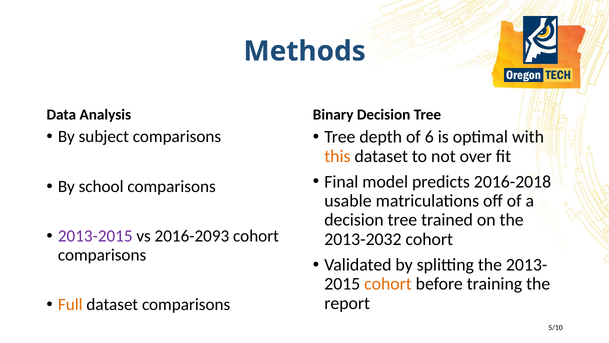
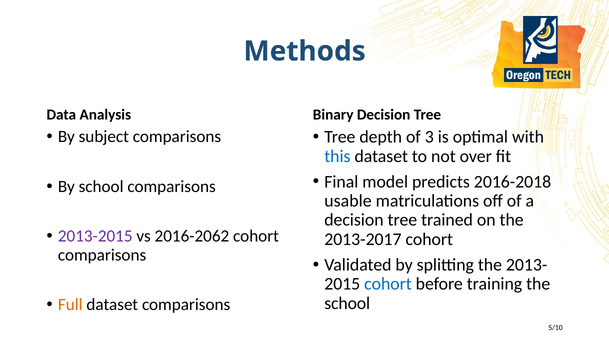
6: 6 -> 3 (429, 137)
this colour: orange -> blue (337, 156)
2016-2093: 2016-2093 -> 2016-2062 (192, 236)
2013-2032: 2013-2032 -> 2013-2017 (363, 239)
cohort colour: orange -> blue (388, 284)
report: report -> school (347, 303)
